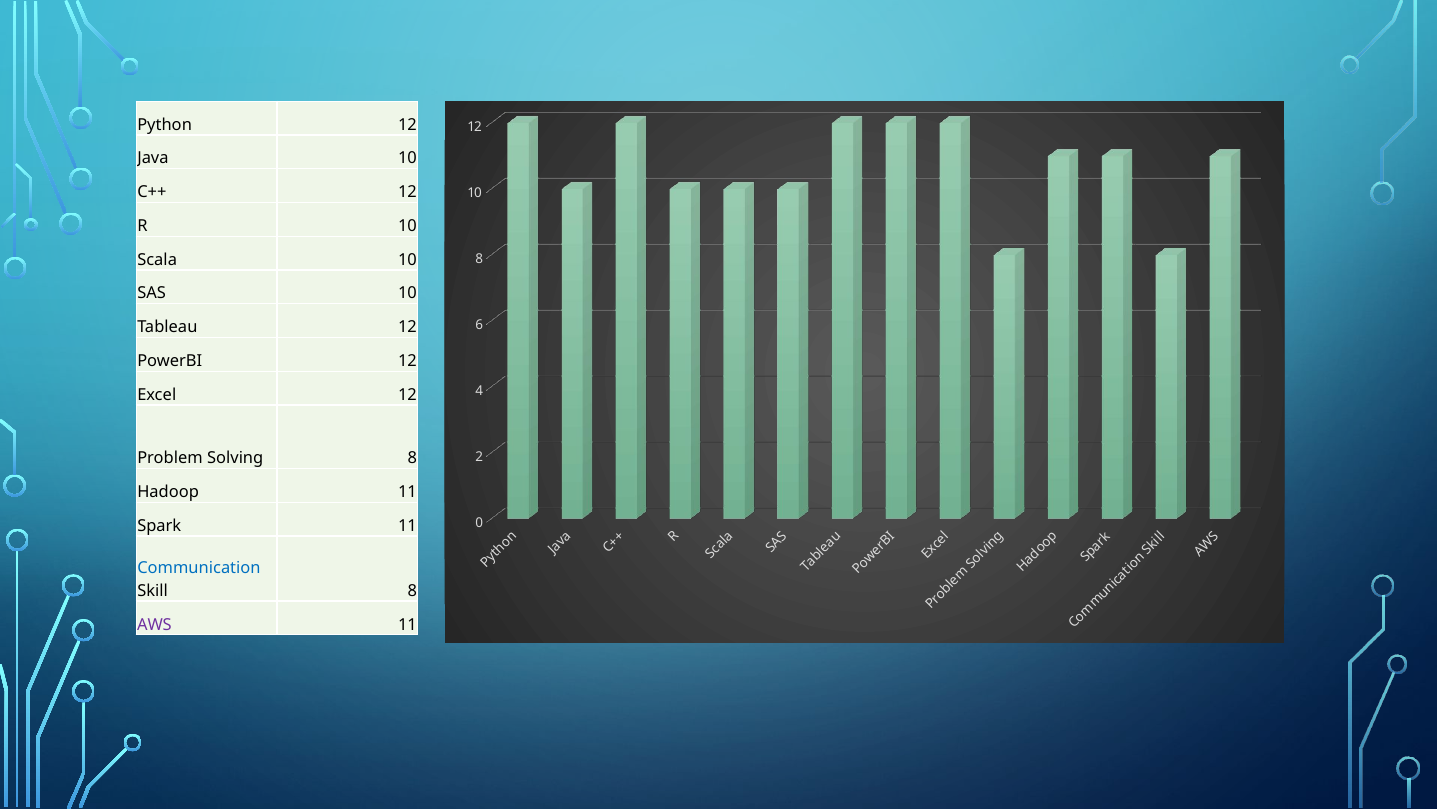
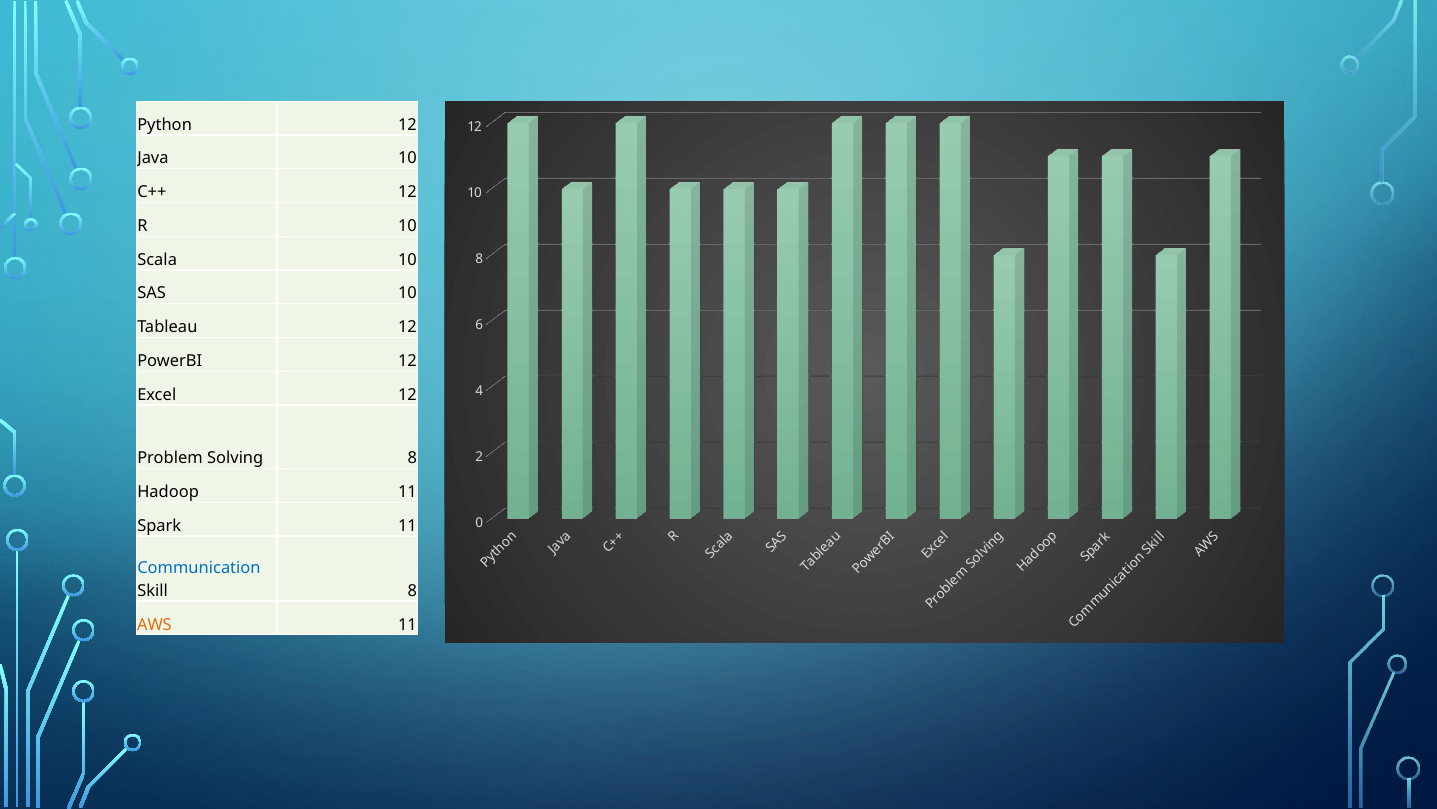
AWS colour: purple -> orange (154, 624)
